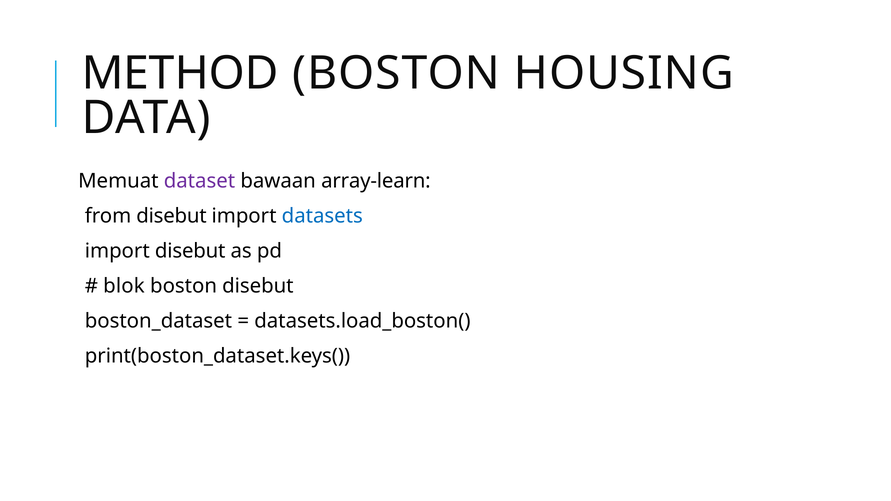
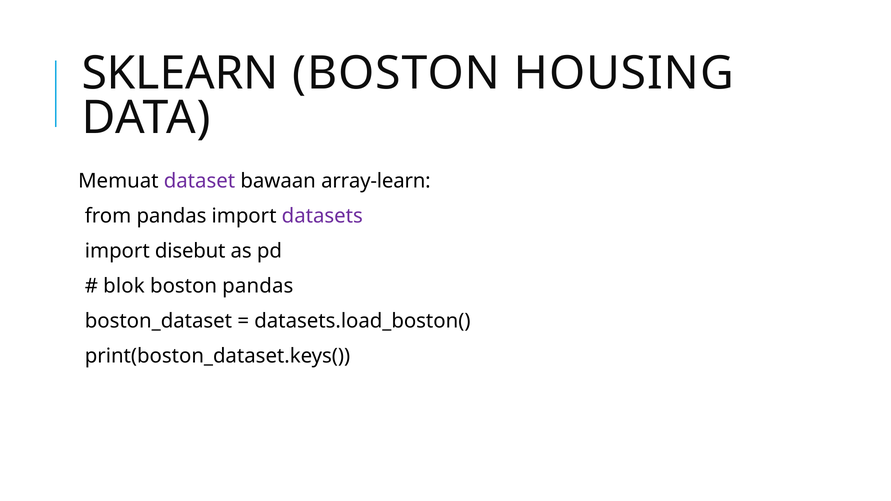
METHOD: METHOD -> SKLEARN (180, 73)
from disebut: disebut -> pandas (171, 216)
datasets colour: blue -> purple (322, 216)
boston disebut: disebut -> pandas (258, 286)
